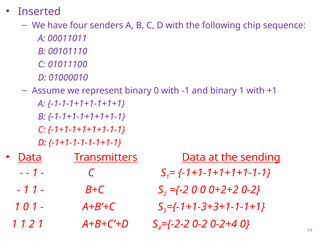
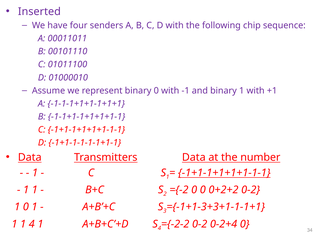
sending: sending -> number (260, 157)
-1+1-1+1+1+1-1-1 underline: none -> present (224, 173)
1 2: 2 -> 4 (32, 224)
